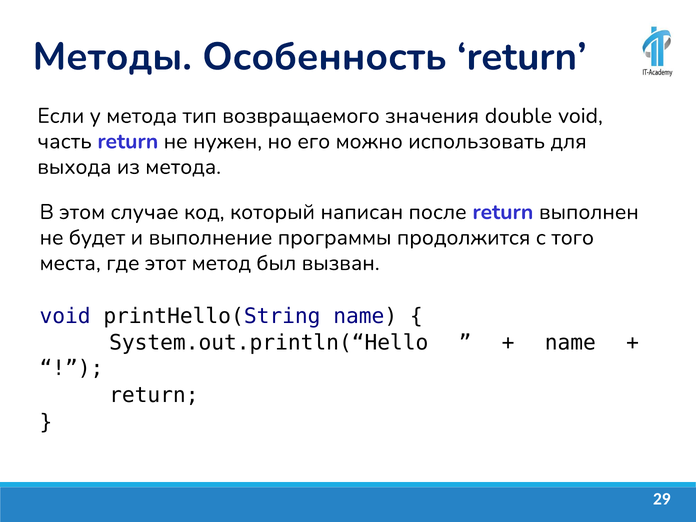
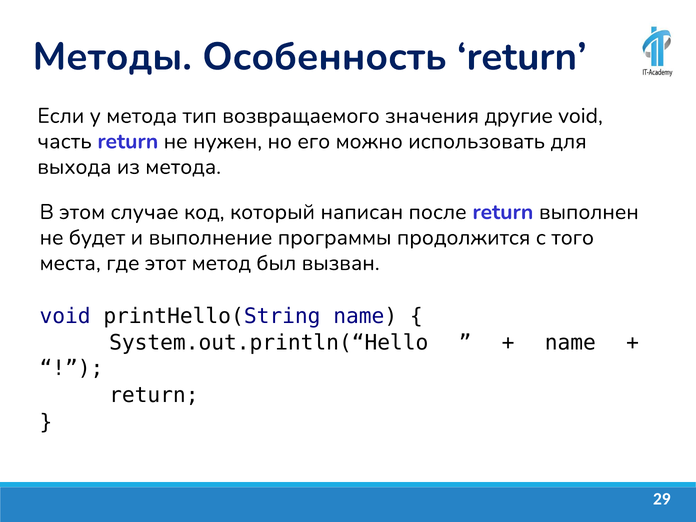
double: double -> другие (519, 116)
